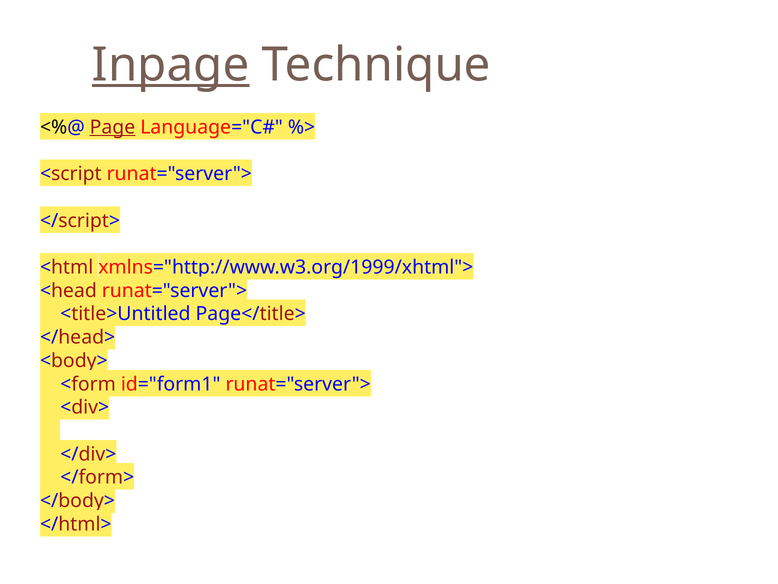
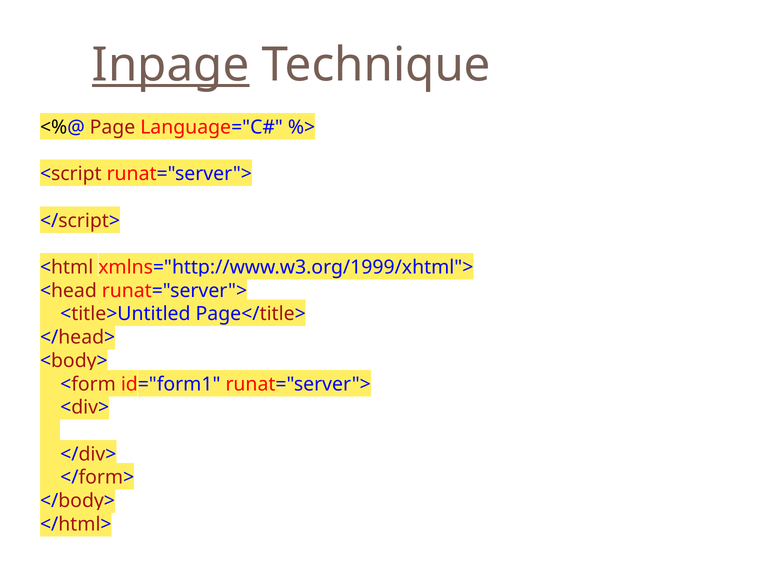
Page underline: present -> none (112, 127)
